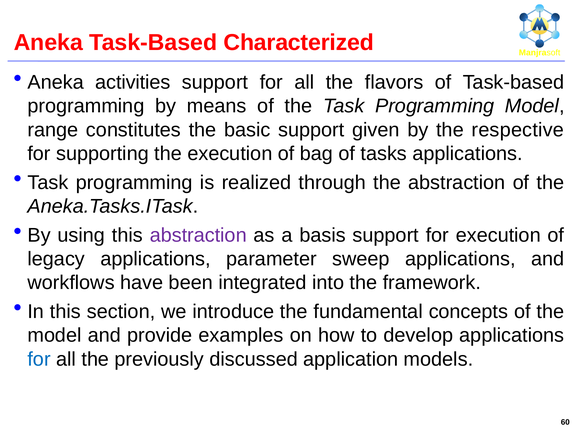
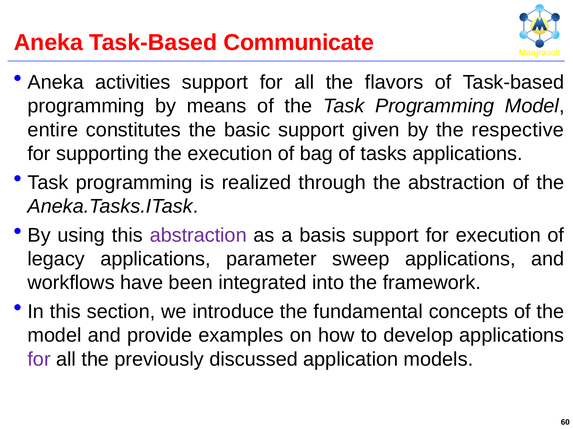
Characterized: Characterized -> Communicate (299, 43)
range: range -> entire (53, 130)
for colour: blue -> purple (39, 360)
